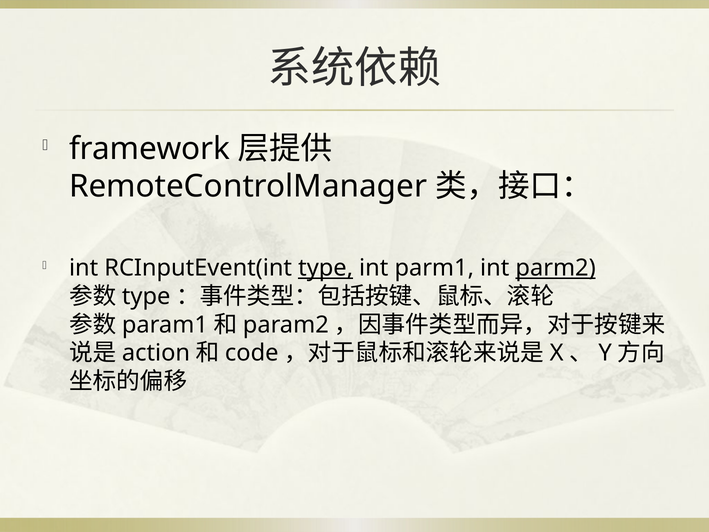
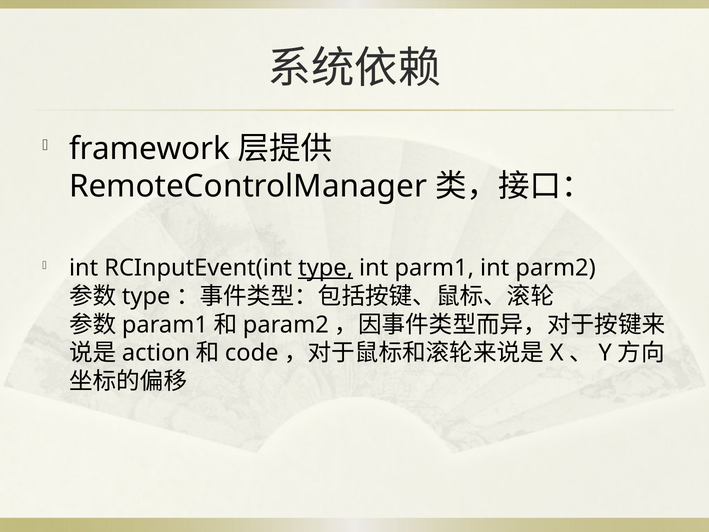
parm2 underline: present -> none (556, 268)
